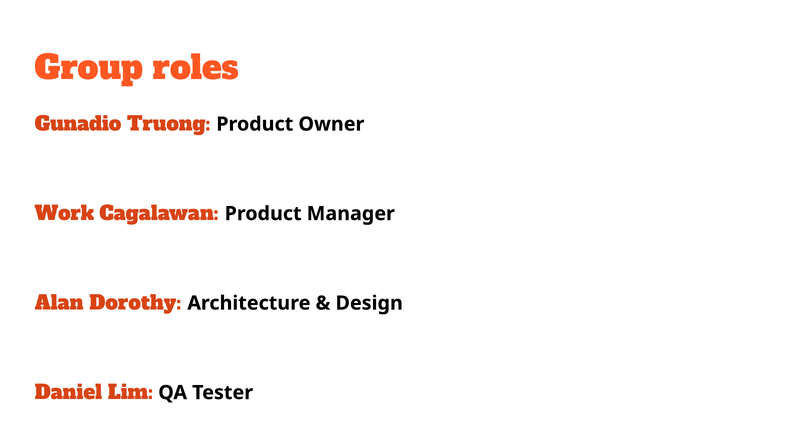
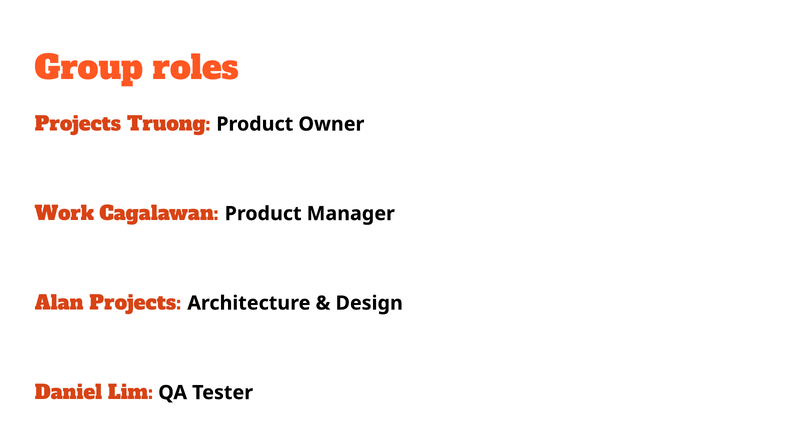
Gunadio: Gunadio -> Projects (78, 124)
Alan Dorothy: Dorothy -> Projects (135, 303)
